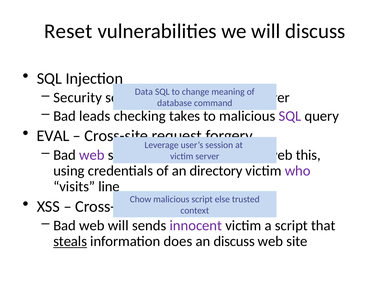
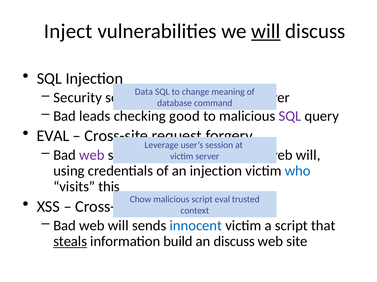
Reset: Reset -> Inject (68, 31)
will underline: none -> present (266, 31)
checking takes: takes -> good (184, 116)
this: this -> will (308, 155)
an directory: directory -> injection (216, 171)
who colour: purple -> blue (298, 171)
line: line -> this (109, 187)
script else: else -> eval (222, 200)
innocent colour: purple -> blue (196, 226)
does: does -> build (178, 242)
